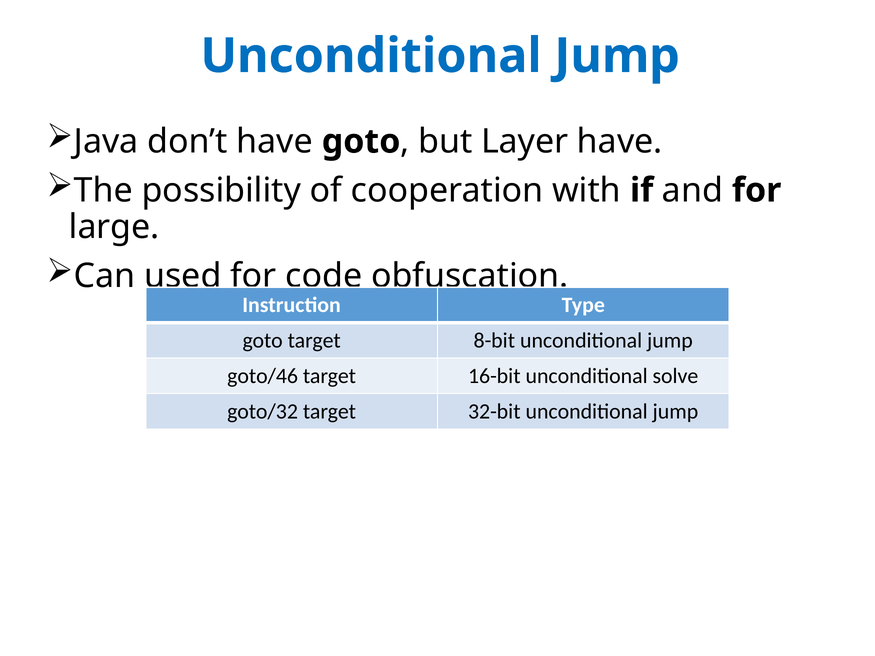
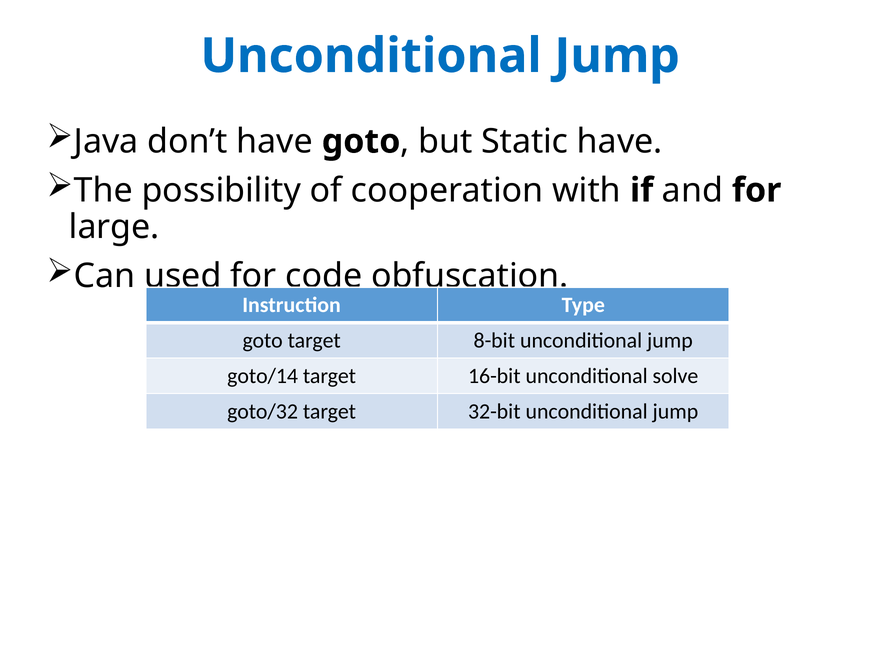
Layer: Layer -> Static (525, 141)
goto/46: goto/46 -> goto/14 (263, 376)
